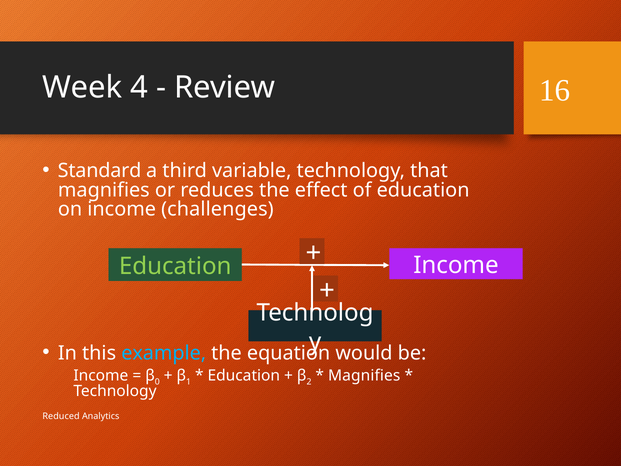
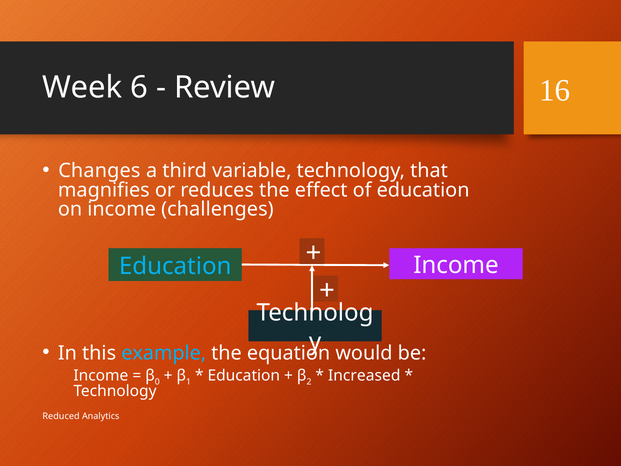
4: 4 -> 6 (139, 88)
Standard: Standard -> Changes (99, 171)
Education colour: light green -> light blue (175, 266)
Magnifies: Magnifies -> Increased (364, 375)
